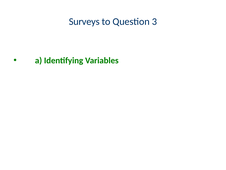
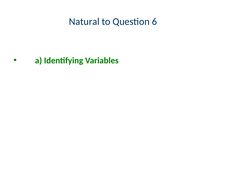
Surveys: Surveys -> Natural (84, 22)
3: 3 -> 6 (154, 22)
